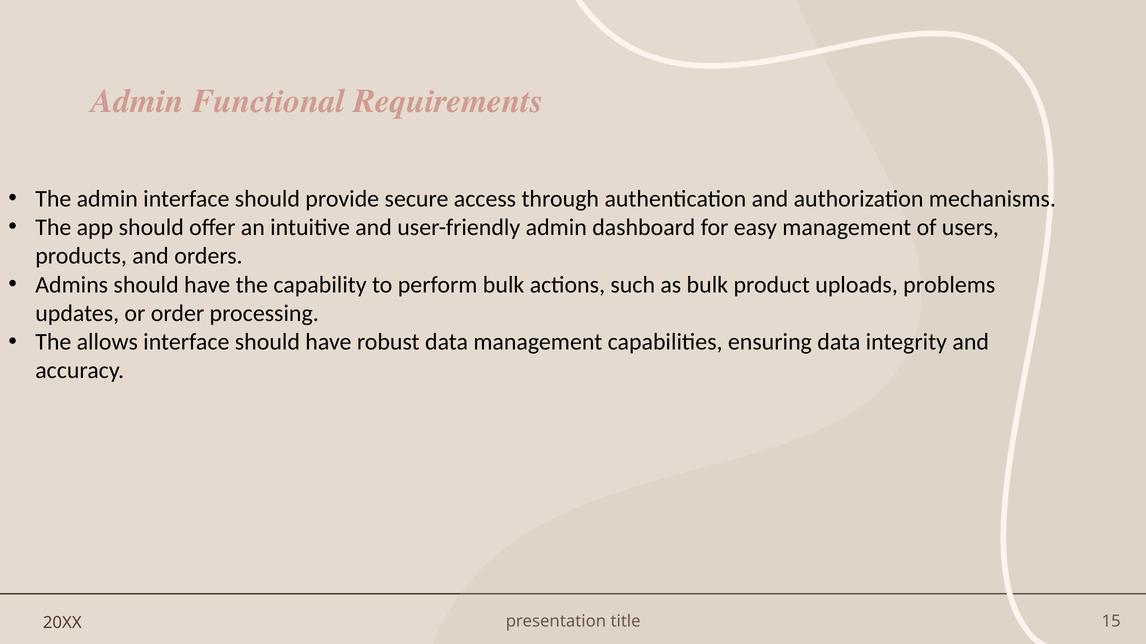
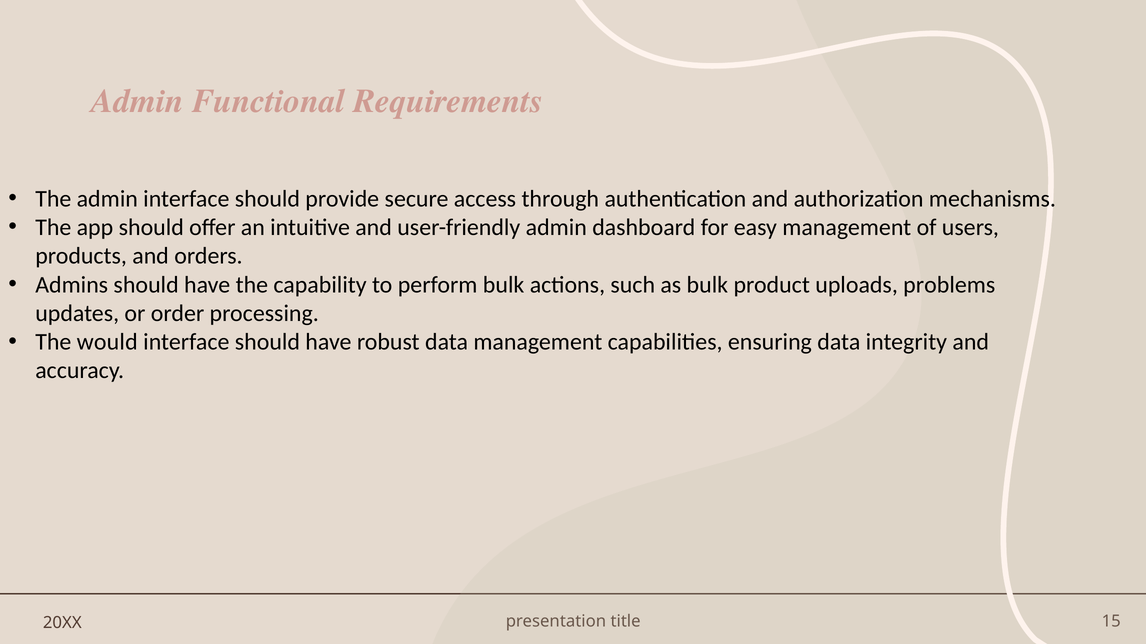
allows: allows -> would (107, 342)
